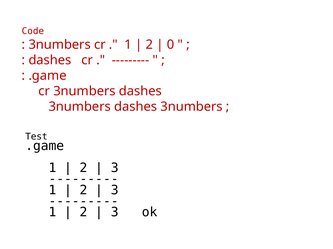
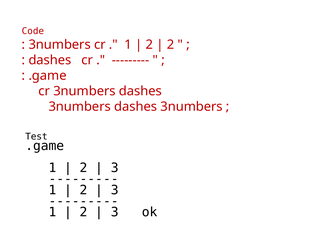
0: 0 -> 2 (171, 45)
